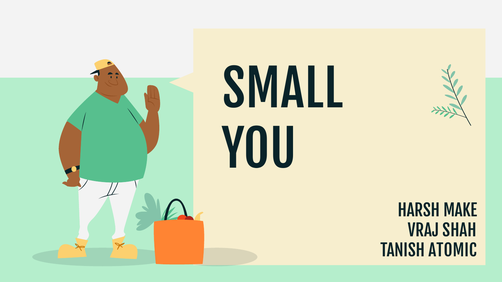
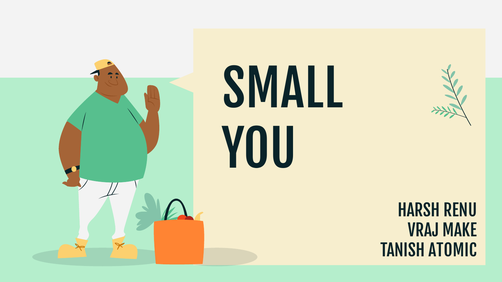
MAKE: MAKE -> RENU (460, 211)
SHAH: SHAH -> MAKE (460, 231)
